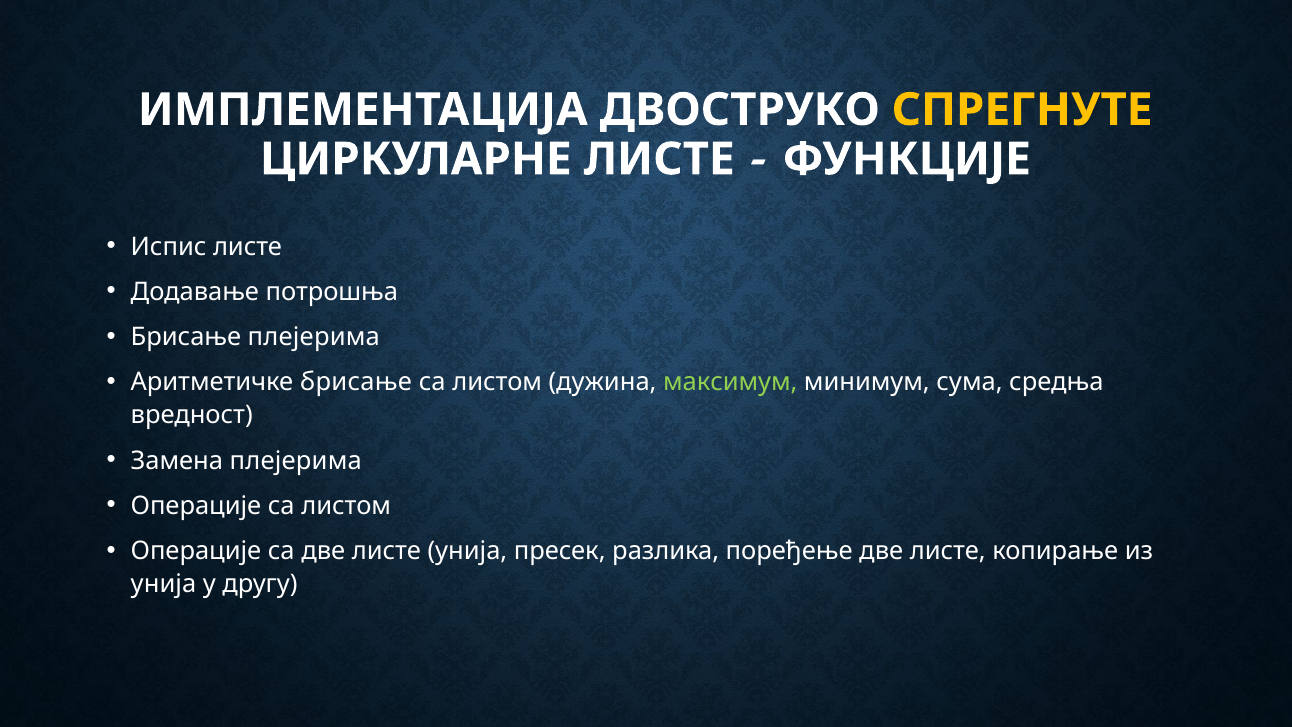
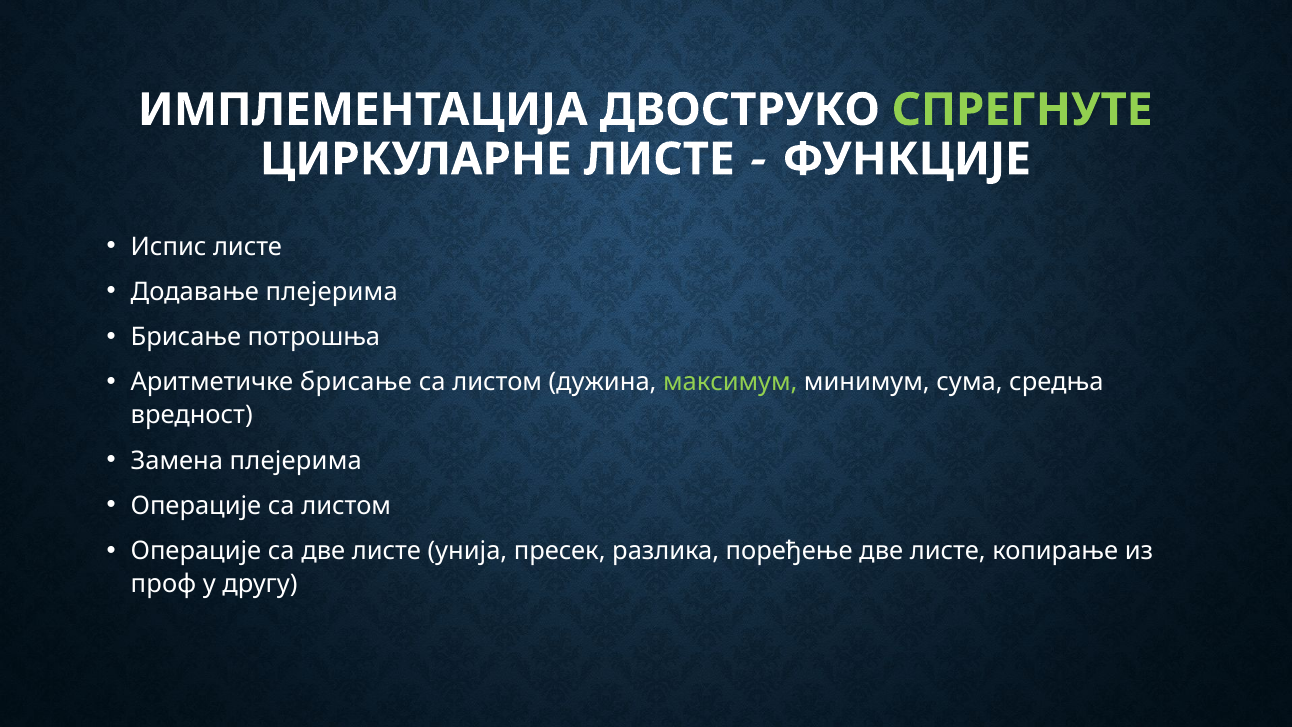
СПРЕГНУТЕ colour: yellow -> light green (1022, 110)
Додавање потрошња: потрошња -> плејерима (332, 292)
Брисање плејерима: плејерима -> потрошња (314, 337)
унија: унија -> проф (163, 584)
